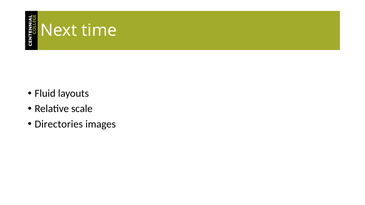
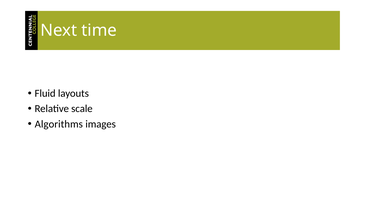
Directories: Directories -> Algorithms (59, 124)
